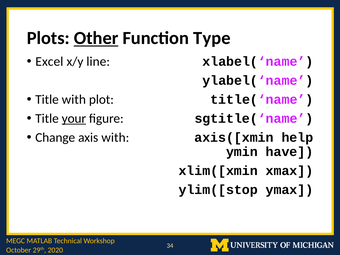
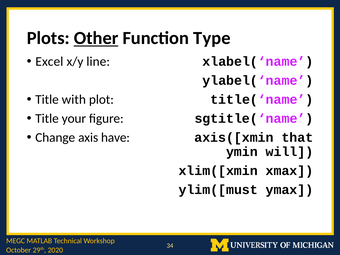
your underline: present -> none (74, 119)
axis with: with -> have (115, 138)
help: help -> that (297, 138)
have: have -> will (289, 152)
ylim([stop: ylim([stop -> ylim([must (218, 190)
